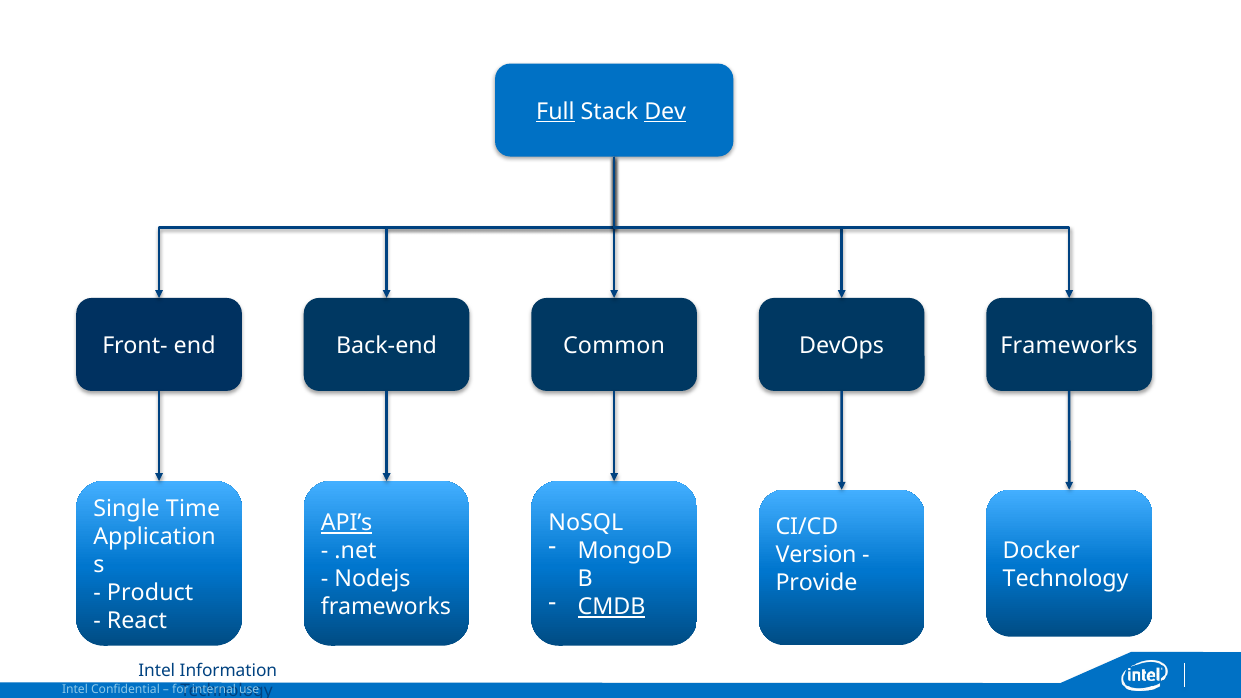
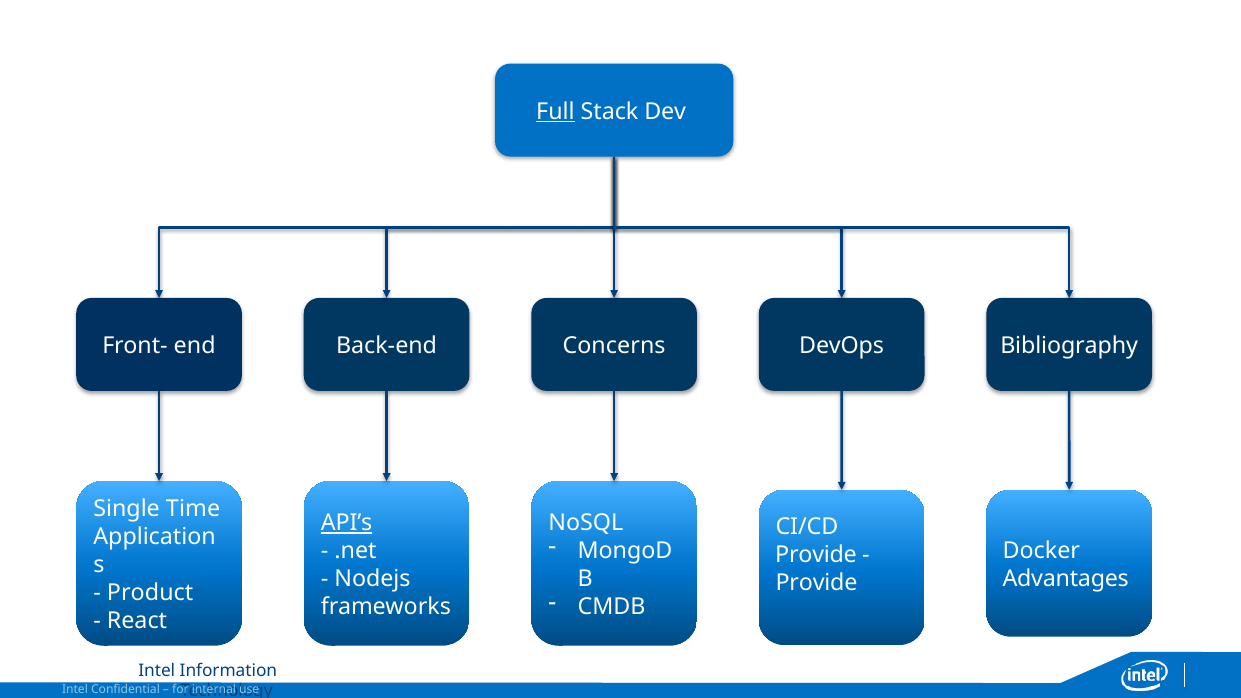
Dev underline: present -> none (665, 112)
Common: Common -> Concerns (614, 346)
DevOps Frameworks: Frameworks -> Bibliography (1069, 346)
Version: Version -> Provide (816, 555)
Technology: Technology -> Advantages (1066, 579)
CMDB underline: present -> none (611, 607)
